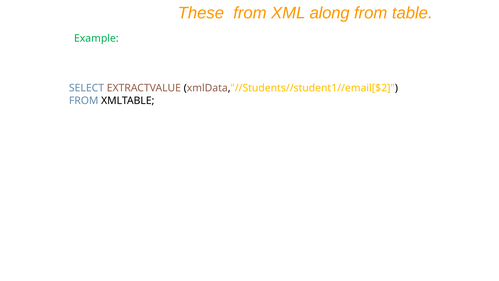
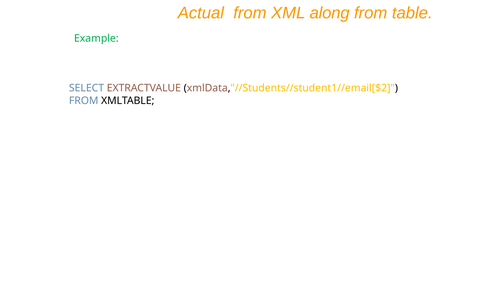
These: These -> Actual (201, 13)
